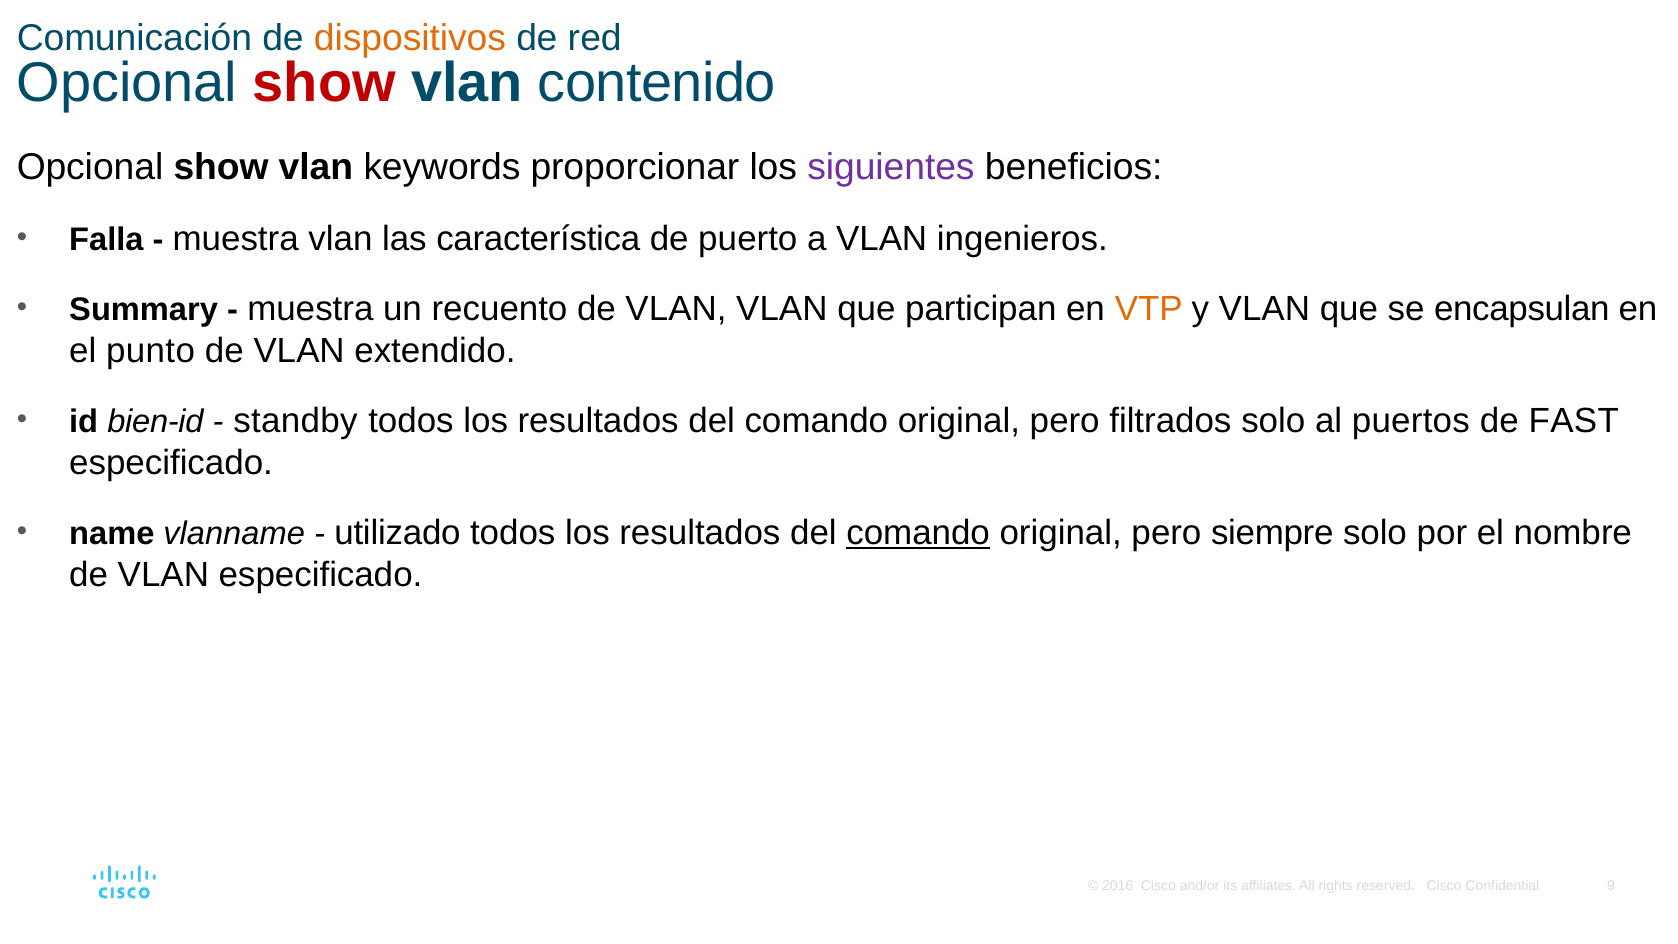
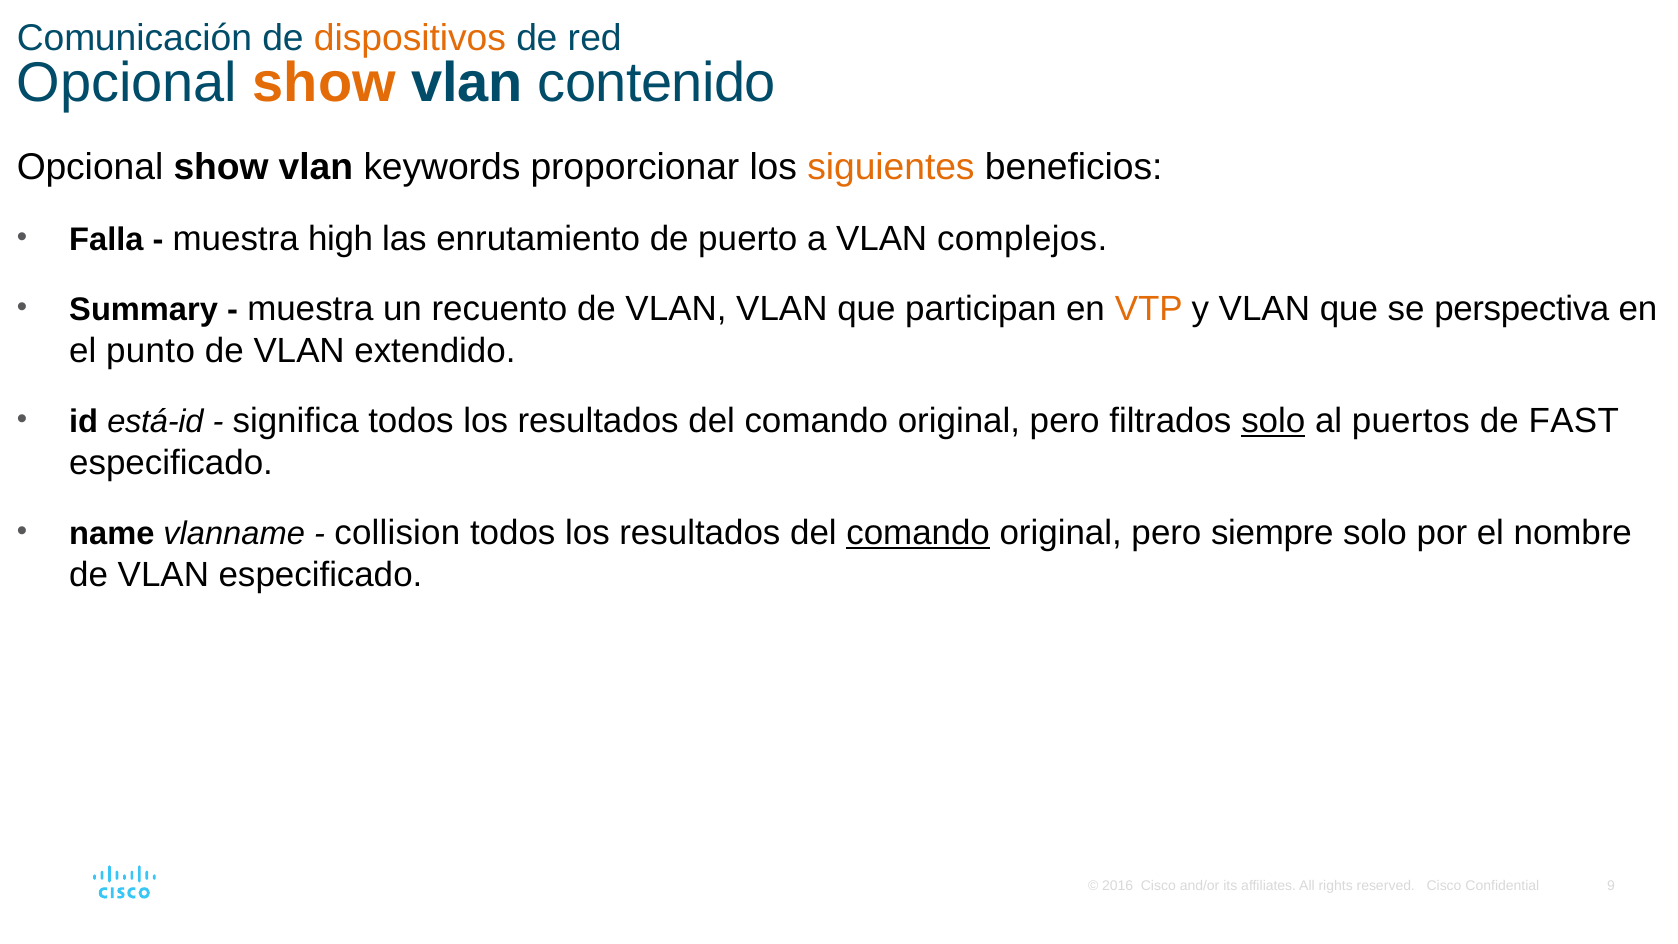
show colour: red -> orange (324, 83)
siguientes colour: purple -> orange (891, 168)
muestra vlan: vlan -> high (341, 239)
característica: característica -> enrutamiento (538, 239)
ingenieros: ingenieros -> complejos (1022, 239)
encapsulan: encapsulan -> perspectiva (1522, 309)
bien-id: bien-id -> está-id (155, 421)
standby: standby -> significa (296, 421)
solo underline: none -> present (1273, 421)
utilizado: utilizado -> collision (397, 533)
